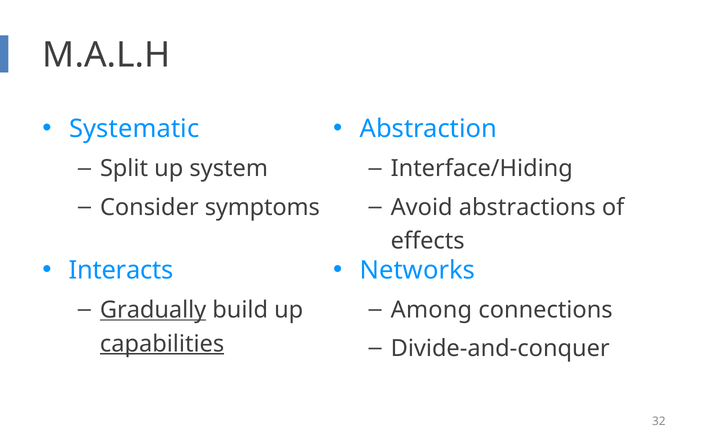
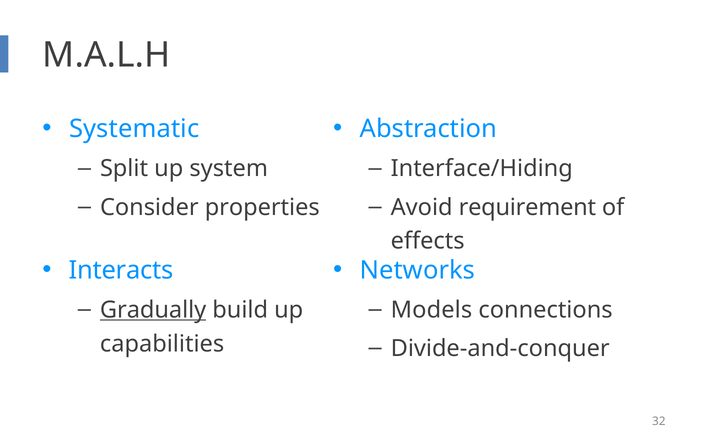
symptoms: symptoms -> properties (262, 208)
abstractions: abstractions -> requirement (527, 208)
Among: Among -> Models (431, 310)
capabilities underline: present -> none (162, 344)
